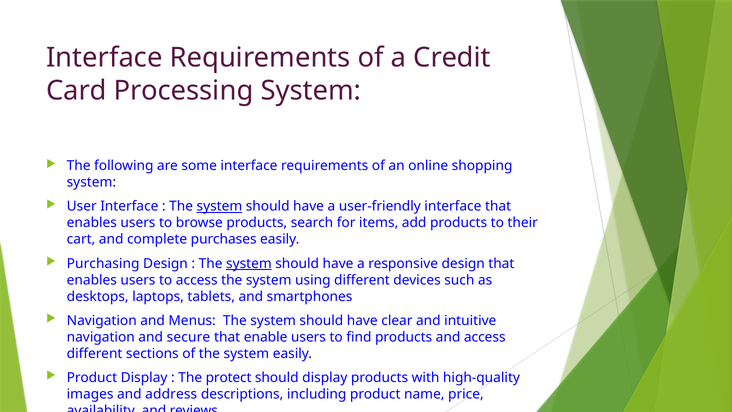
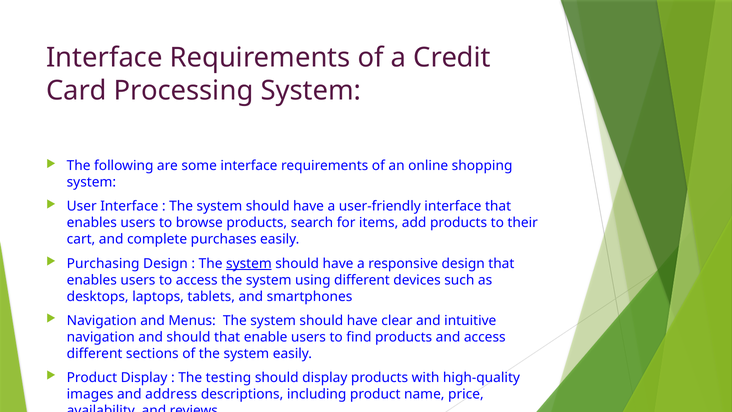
system underline: present -> none (219, 206)
navigation and secure: secure -> should (188, 337)
protect: protect -> testing (228, 377)
